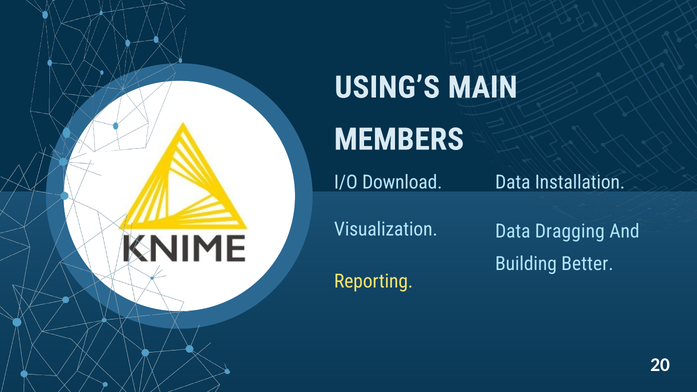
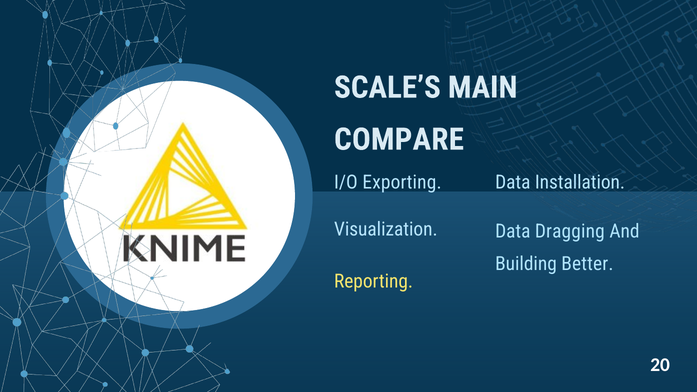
USING’S: USING’S -> SCALE’S (387, 87)
MEMBERS: MEMBERS -> COMPARE (399, 140)
Download: Download -> Exporting (402, 182)
